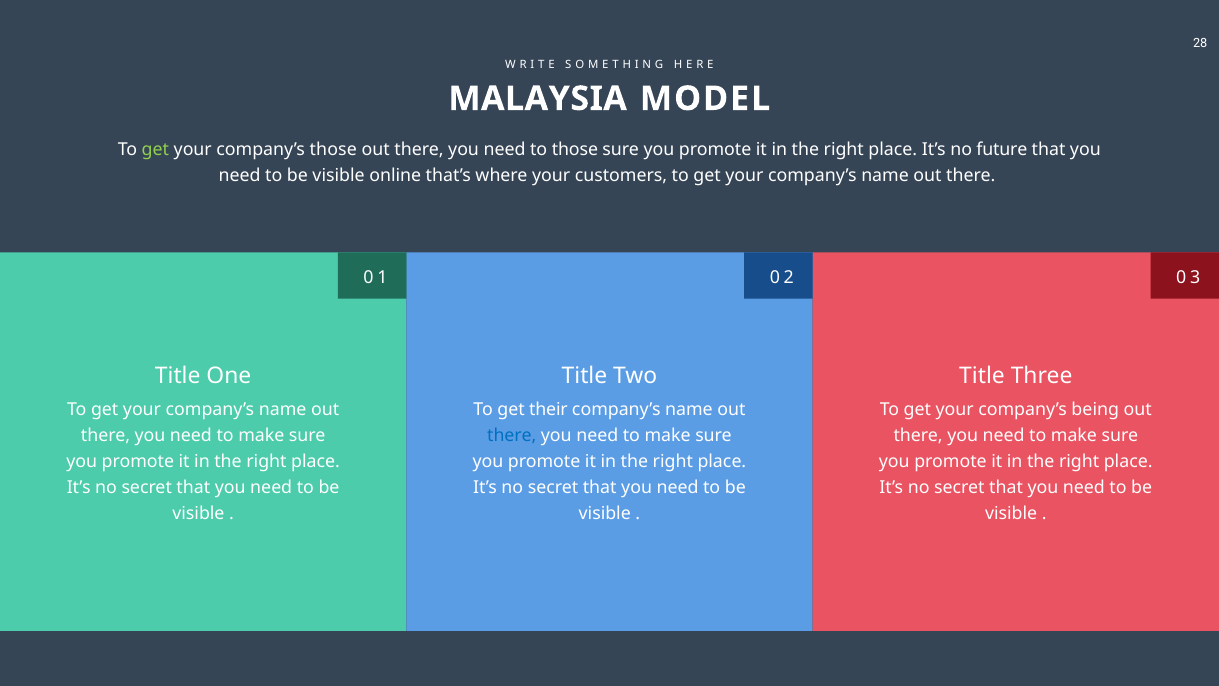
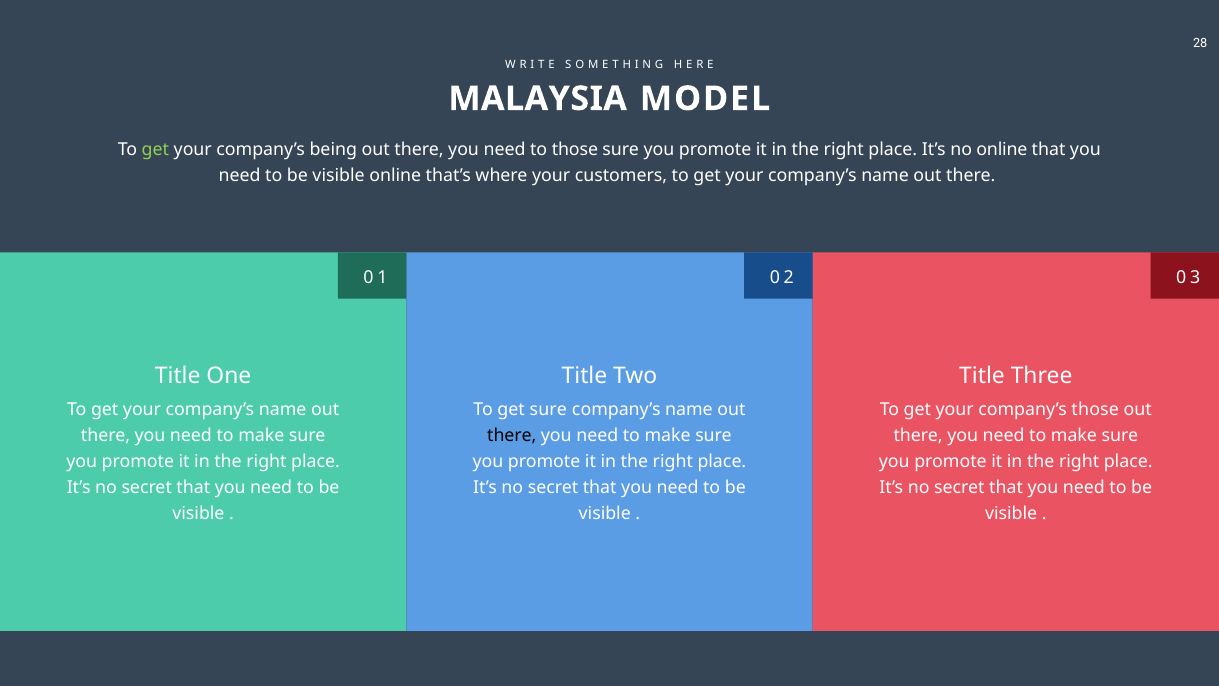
company’s those: those -> being (333, 150)
no future: future -> online (1002, 150)
get their: their -> sure (548, 410)
company’s being: being -> those (1095, 410)
there colour: blue -> black (512, 435)
